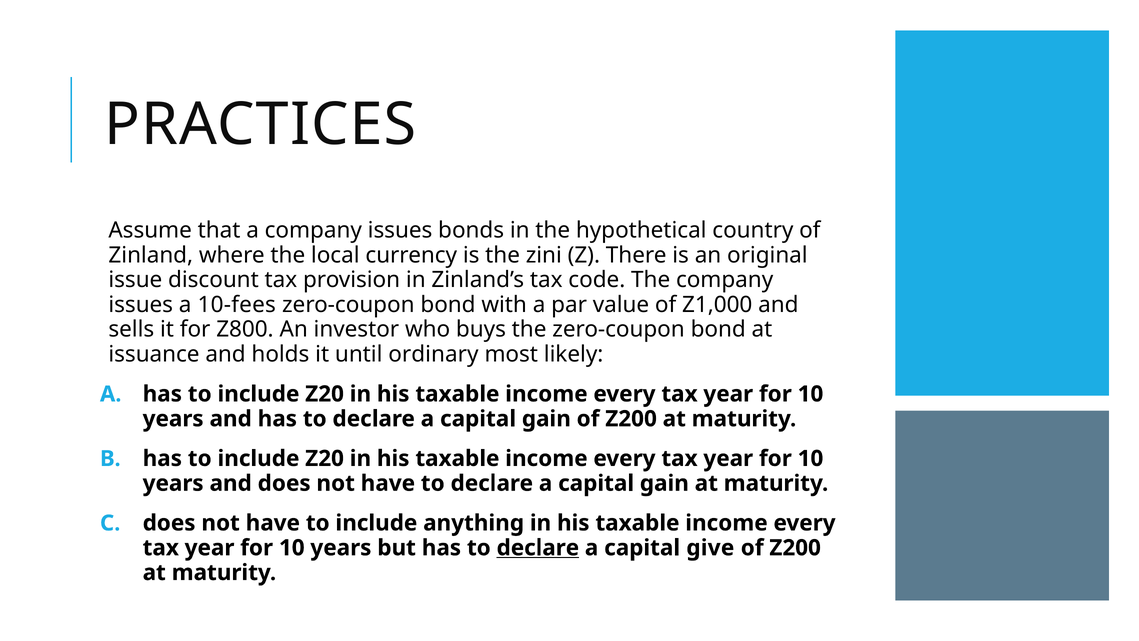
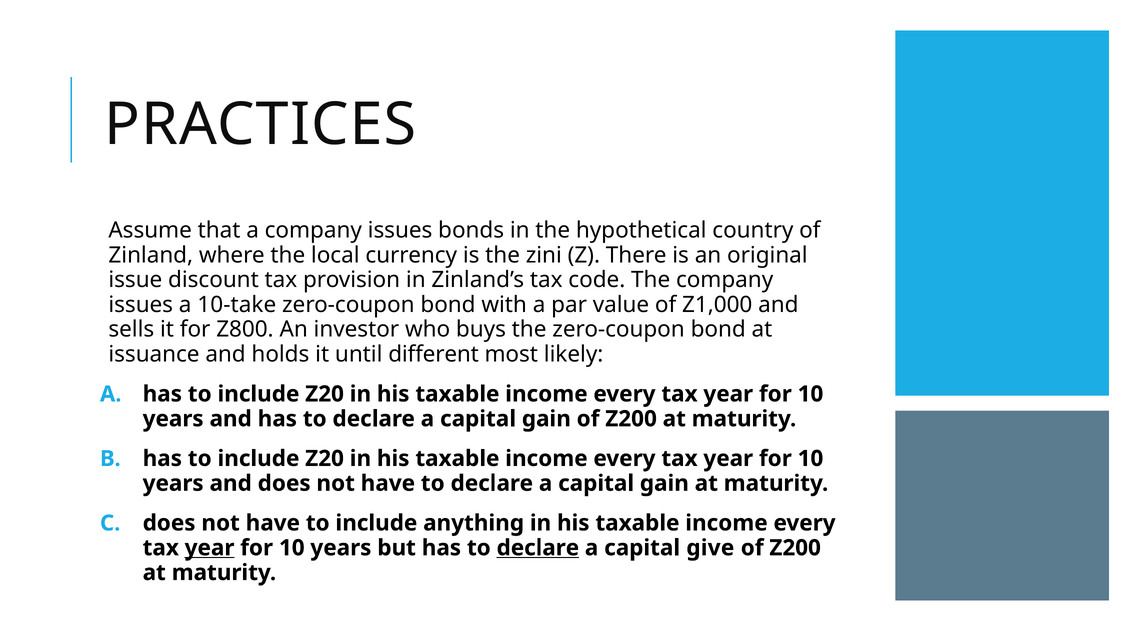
10-fees: 10-fees -> 10-take (237, 305)
ordinary: ordinary -> different (434, 354)
year underline: none -> present (210, 548)
